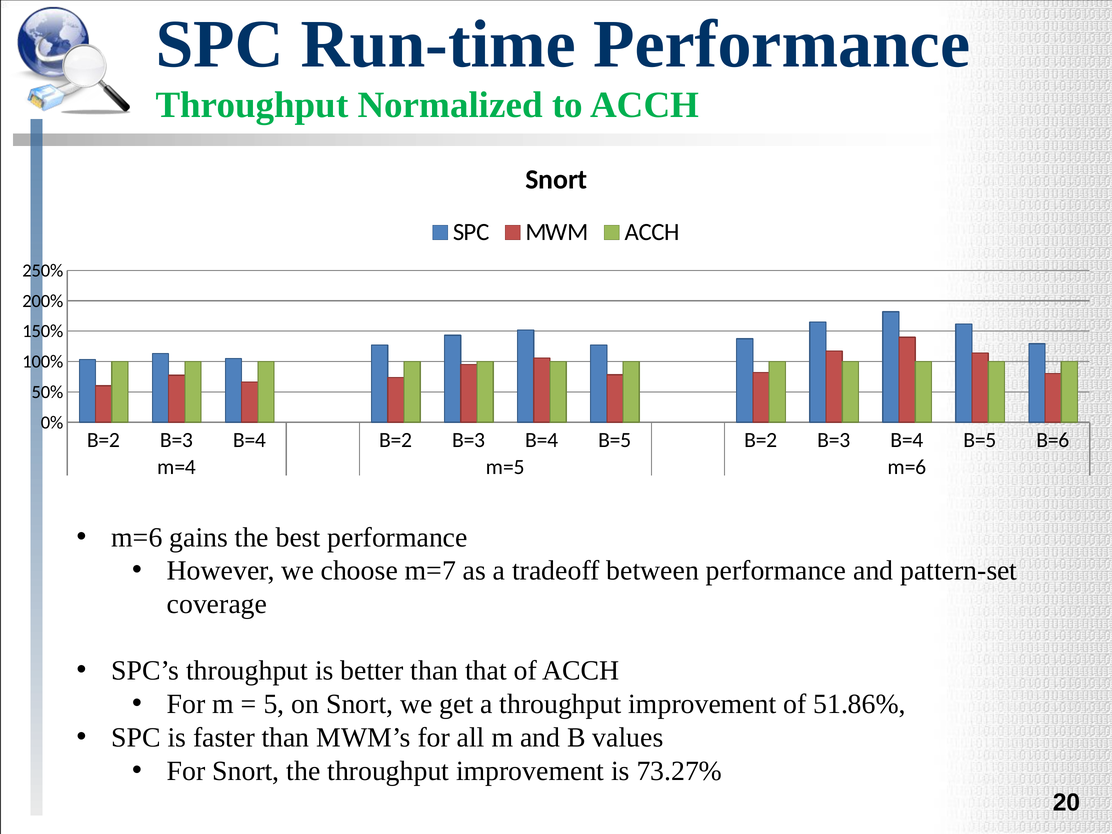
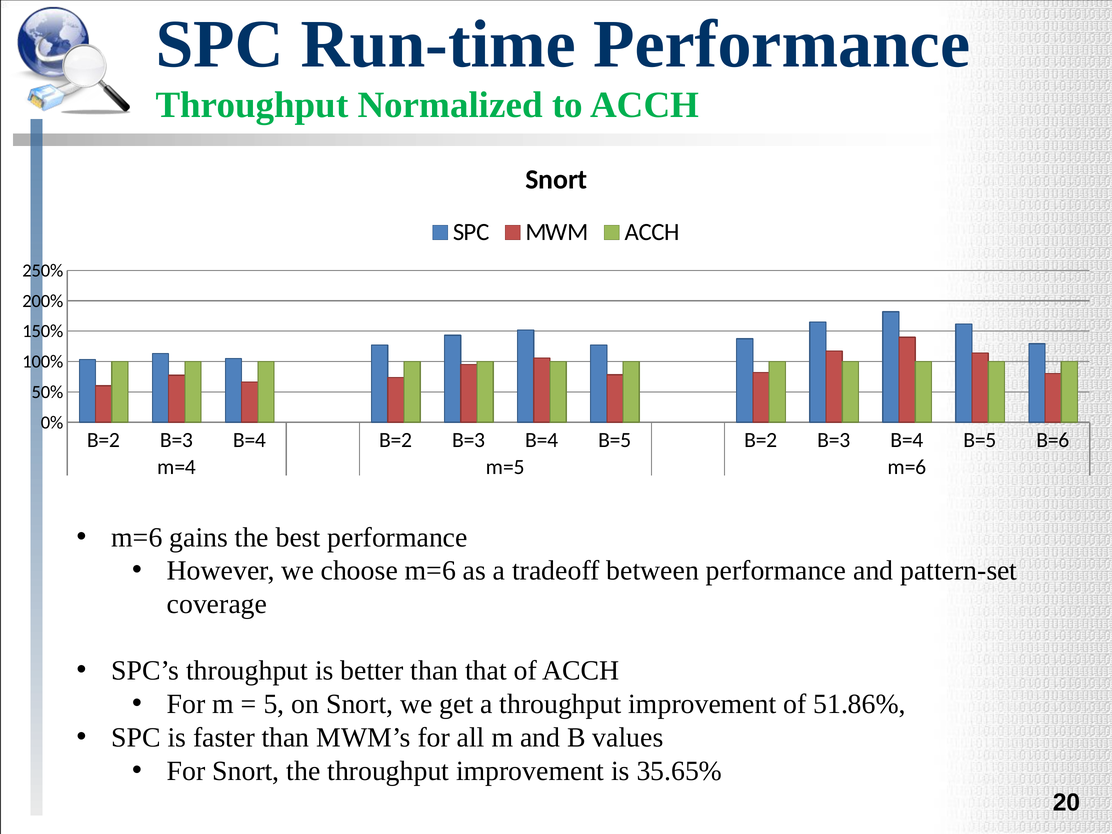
choose m=7: m=7 -> m=6 (430, 571)
73.27%: 73.27% -> 35.65% (679, 771)
